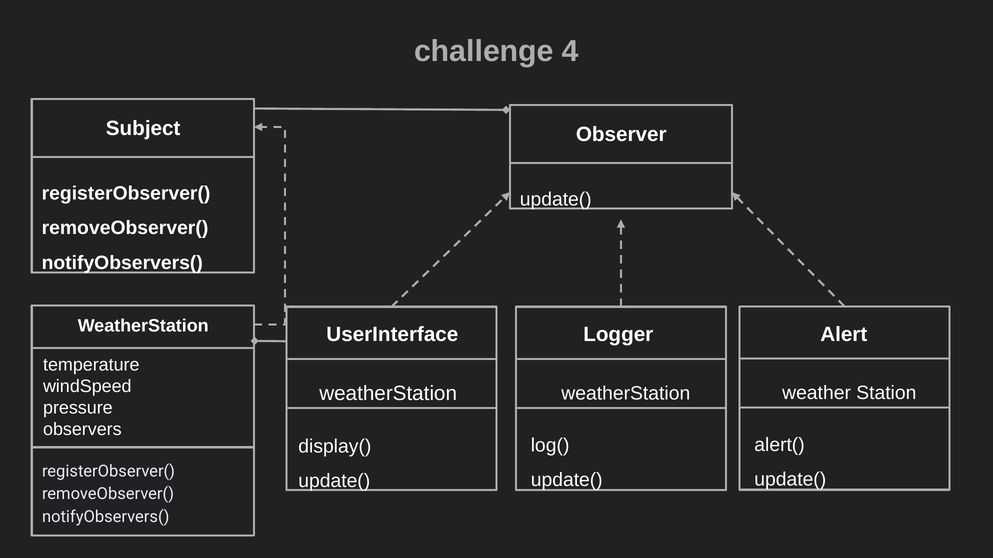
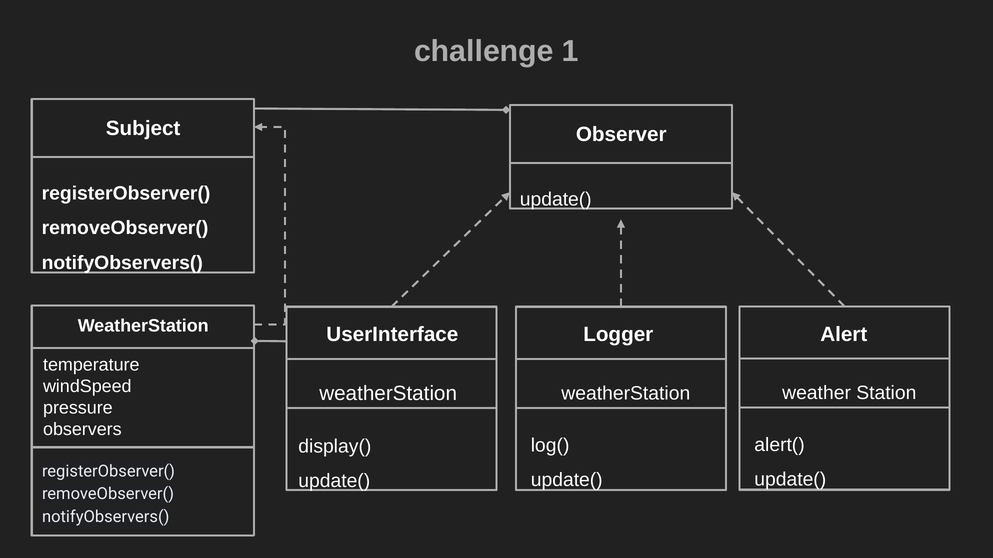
4: 4 -> 1 (570, 51)
